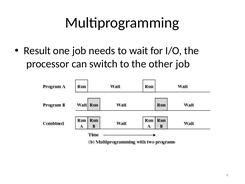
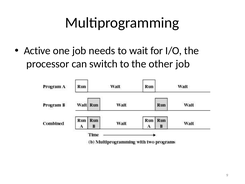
Result: Result -> Active (37, 51)
